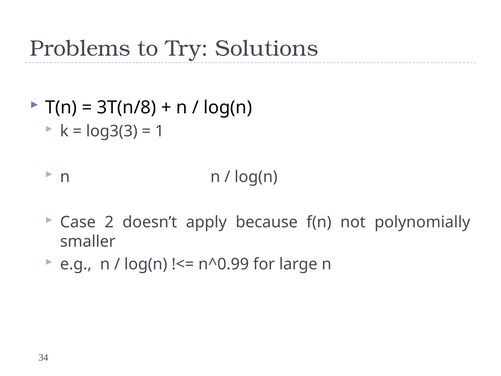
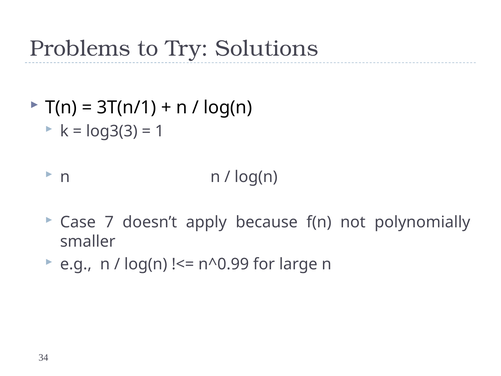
3T(n/8: 3T(n/8 -> 3T(n/1 (127, 107)
2: 2 -> 7 (109, 222)
